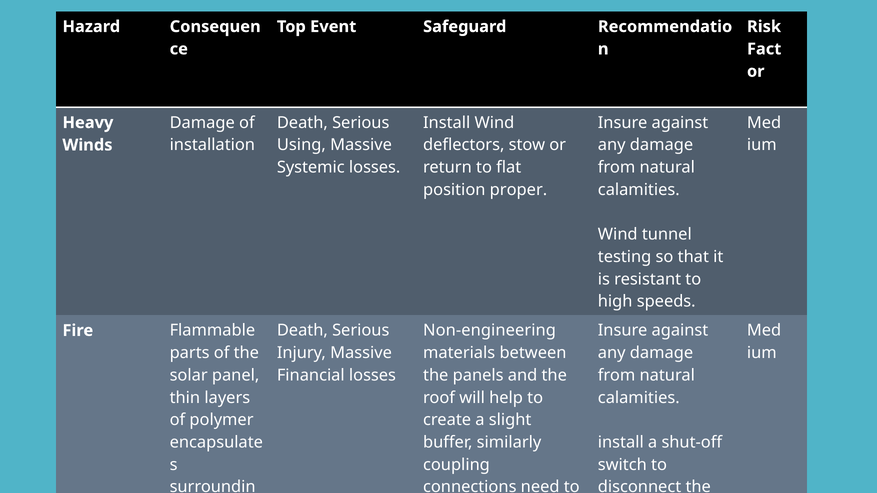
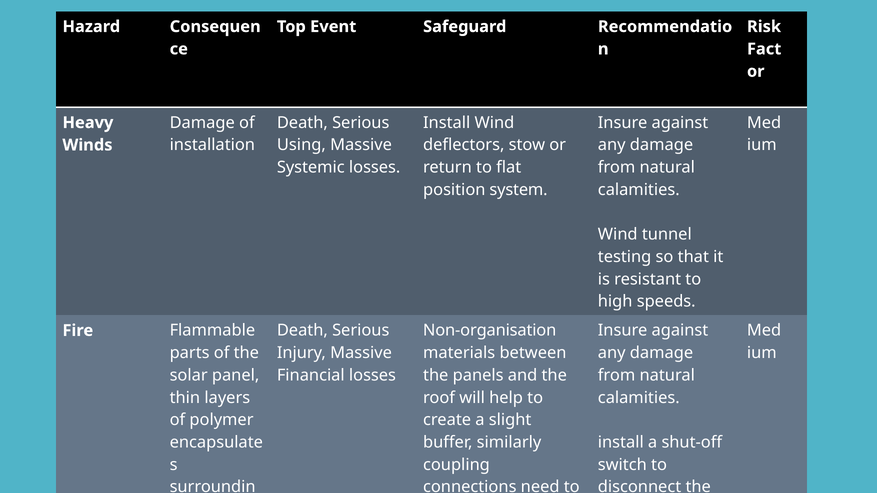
position proper: proper -> system (519, 190)
Non-engineering: Non-engineering -> Non-organisation (490, 331)
